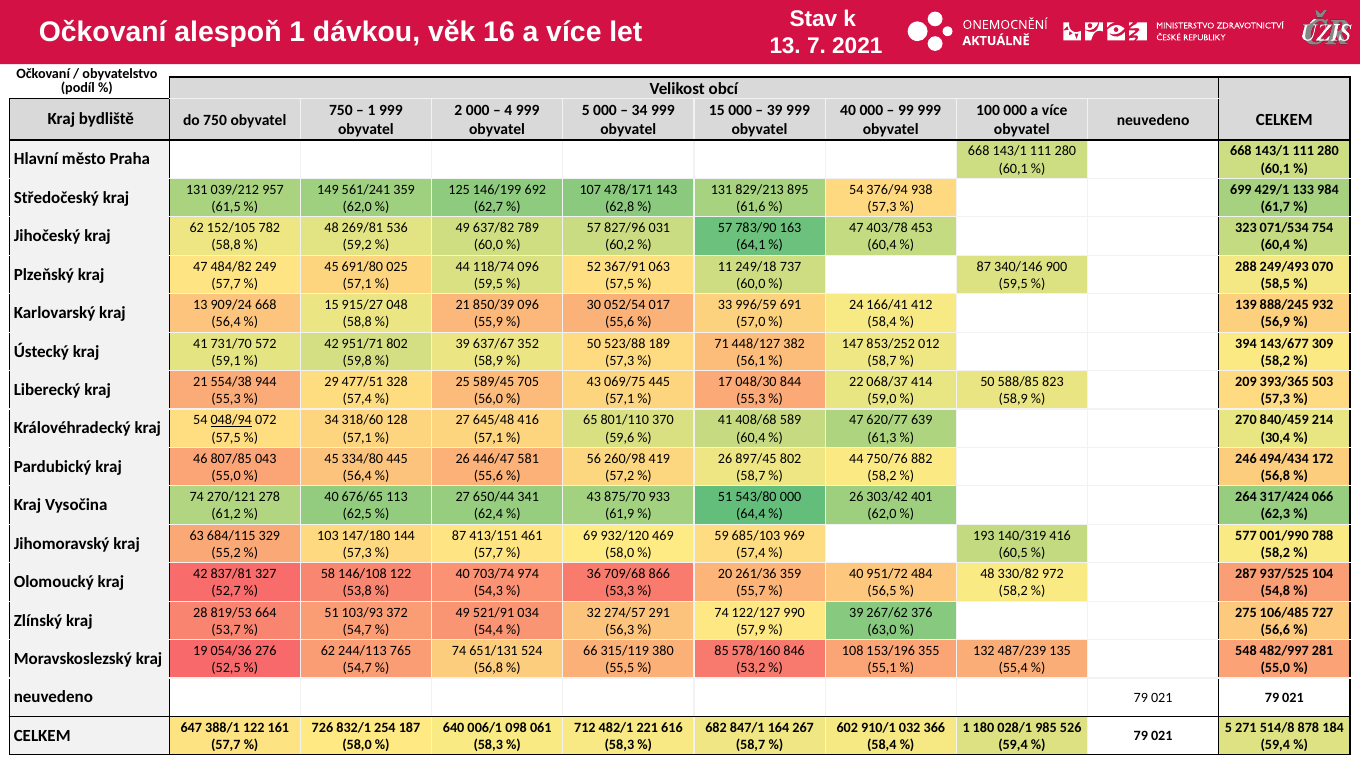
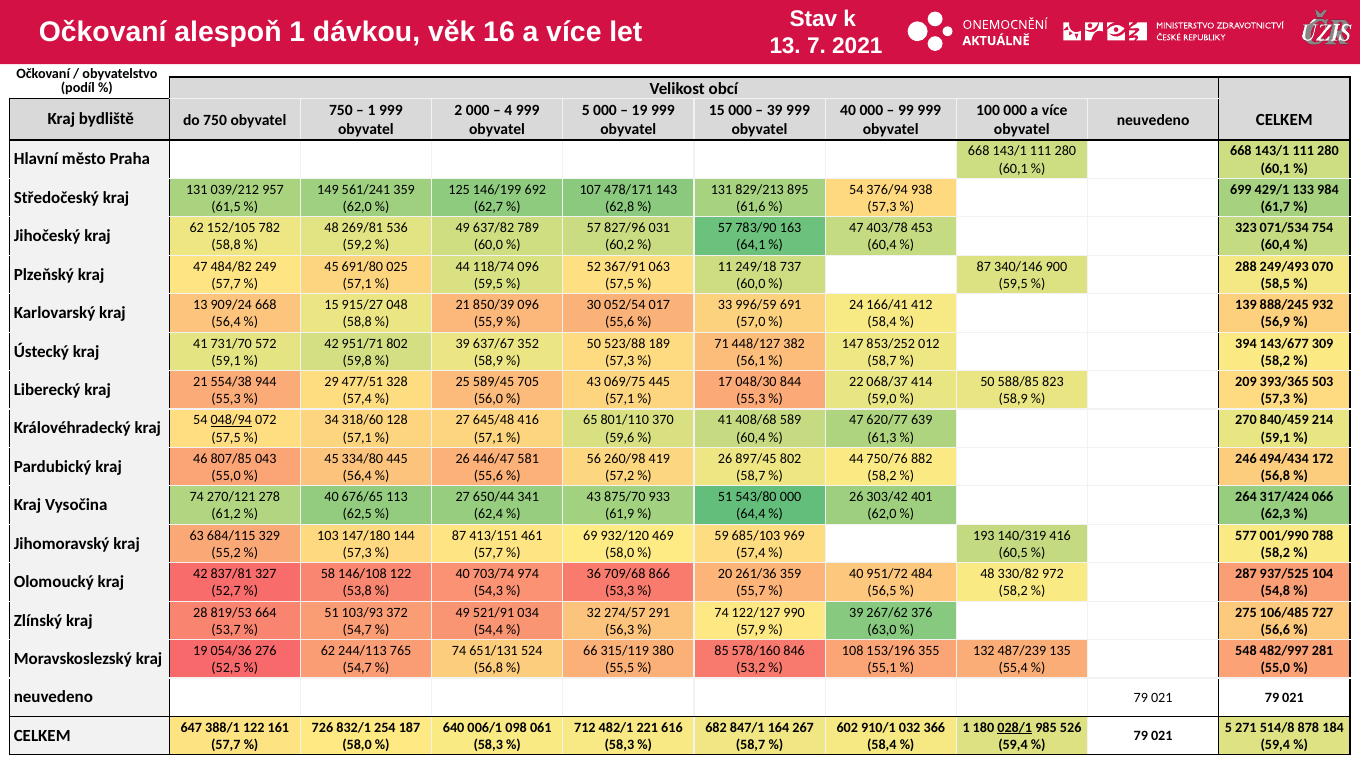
34: 34 -> 19 (640, 110)
30,4: 30,4 -> 59,1 (1275, 437)
028/1 underline: none -> present (1015, 728)
